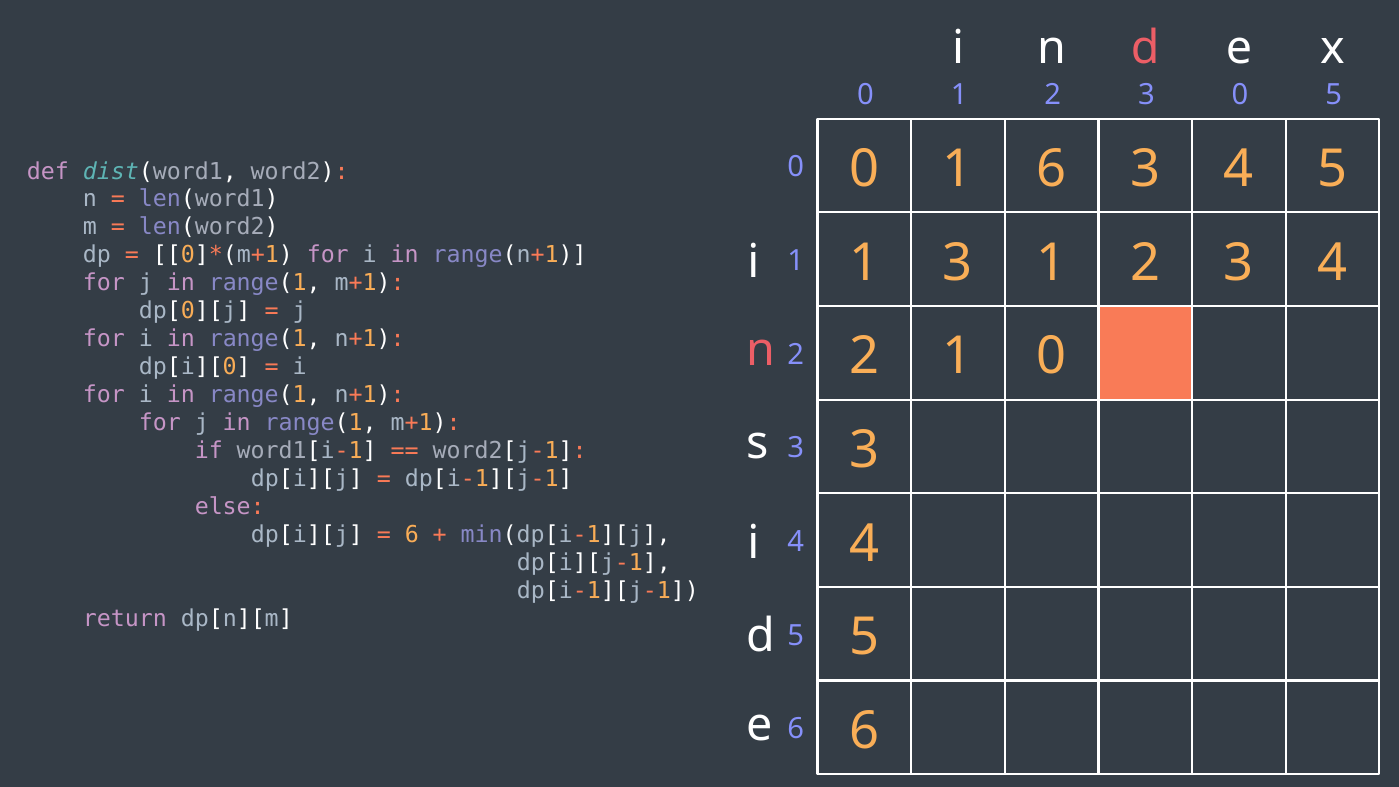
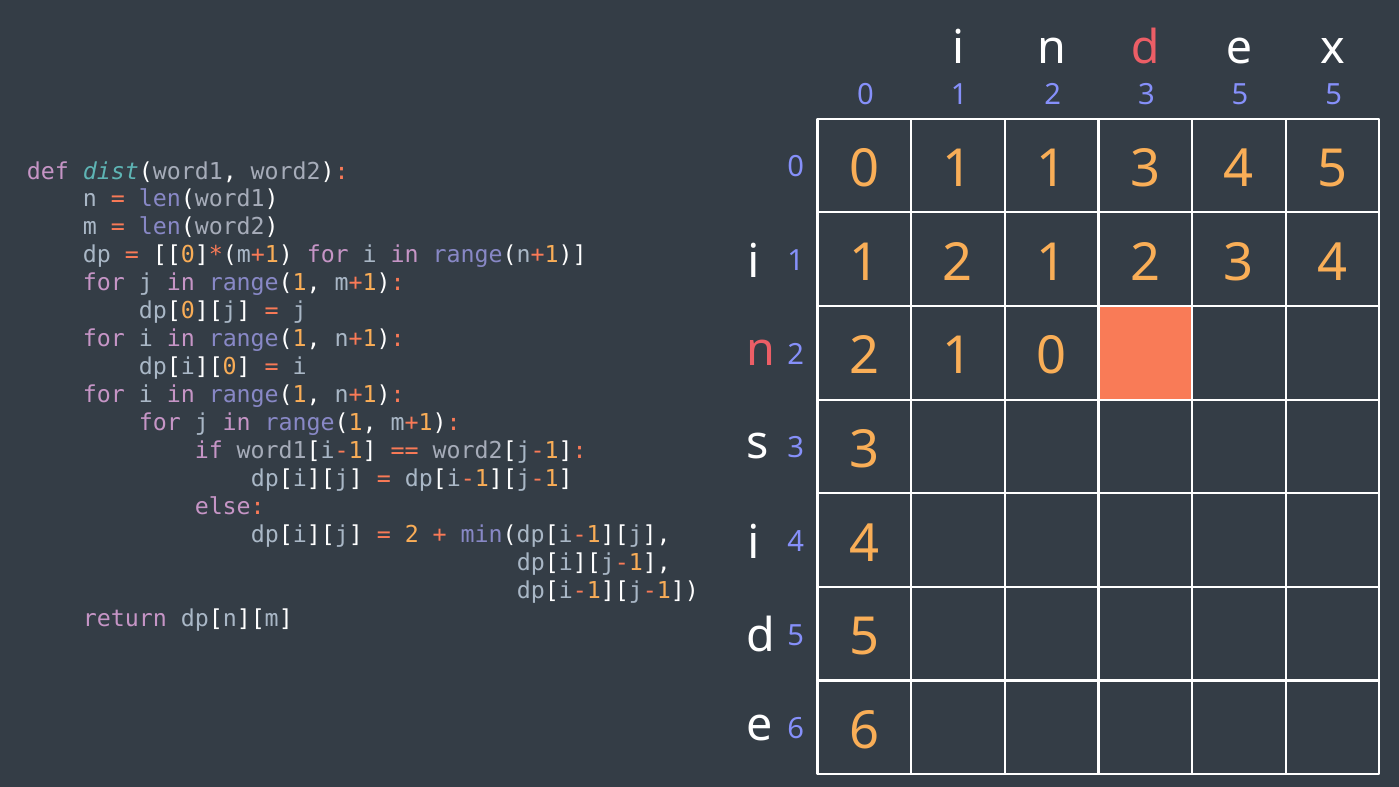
3 0: 0 -> 5 (1240, 95)
1 6: 6 -> 1 (1052, 169)
3: 3 -> 2 (958, 263)
6: 6 -> 2 (412, 535)
